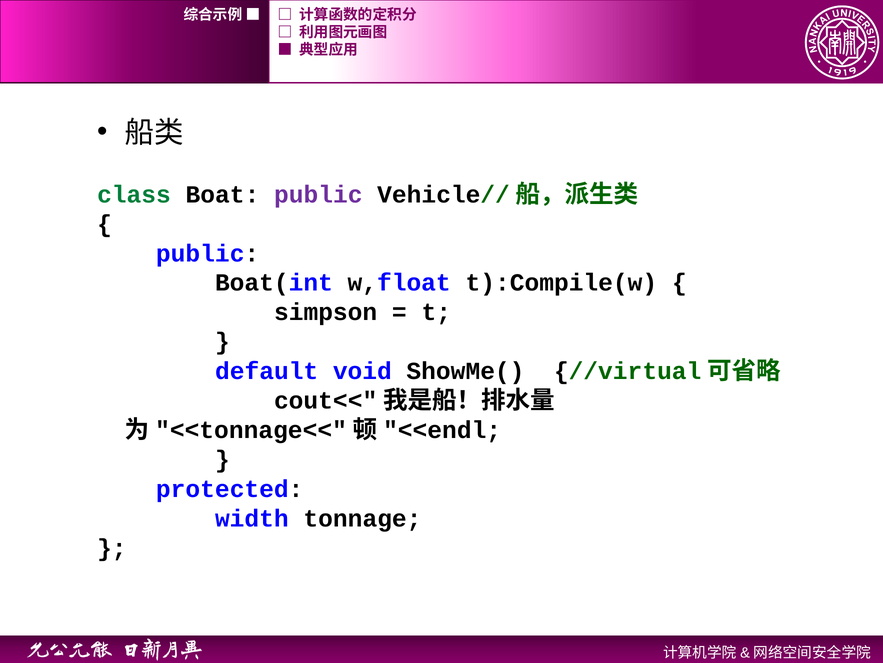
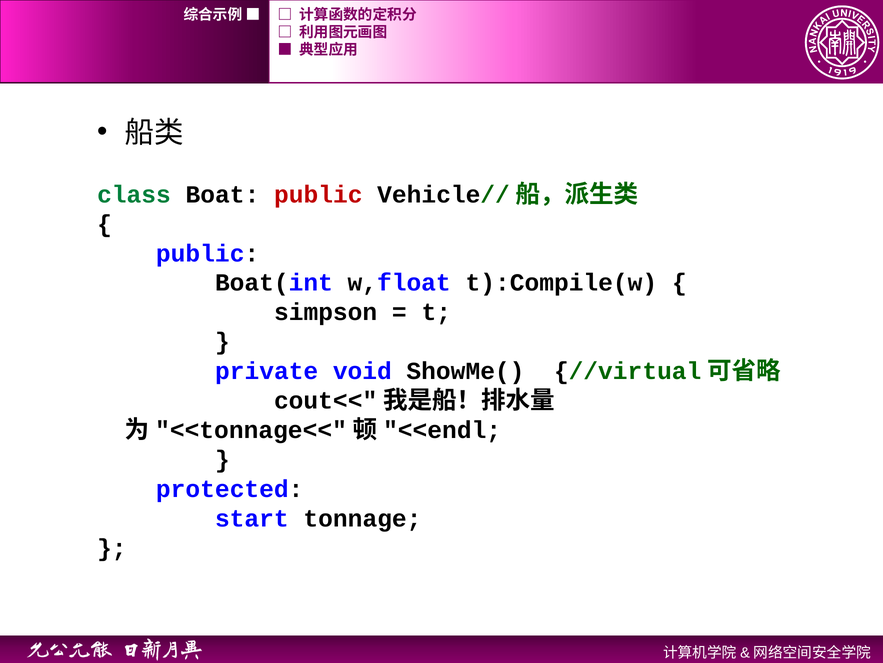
public colour: purple -> red (318, 194)
default: default -> private (267, 371)
width: width -> start (252, 518)
